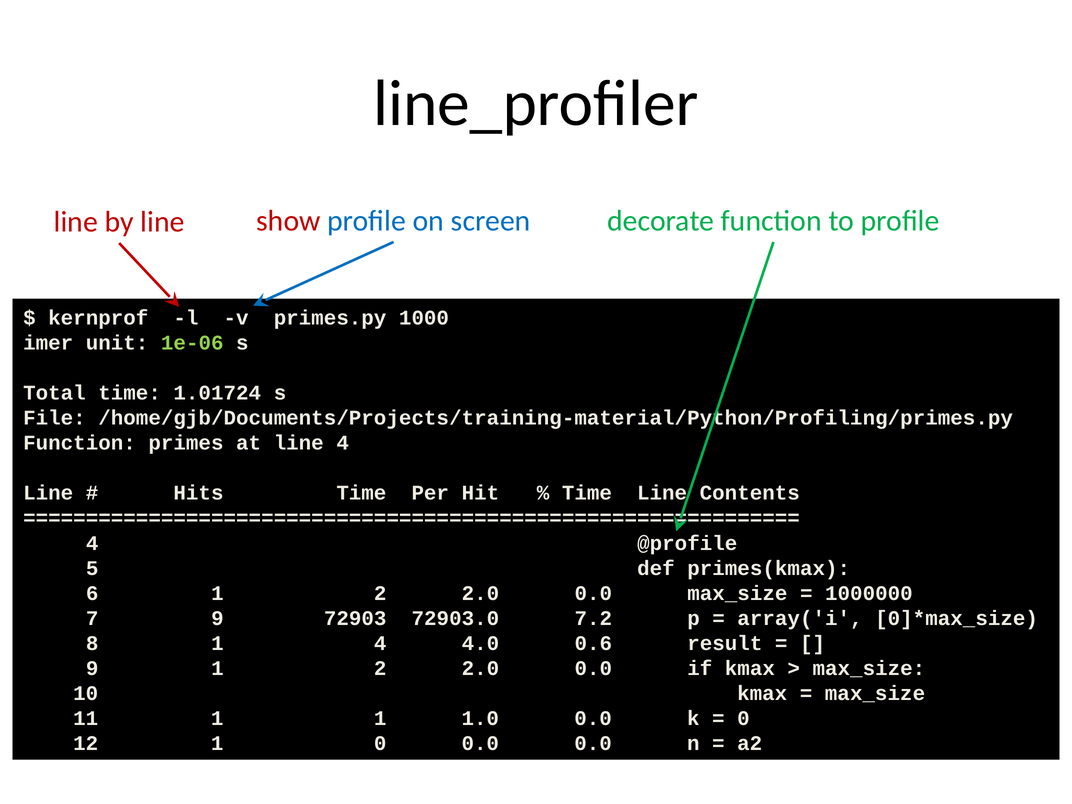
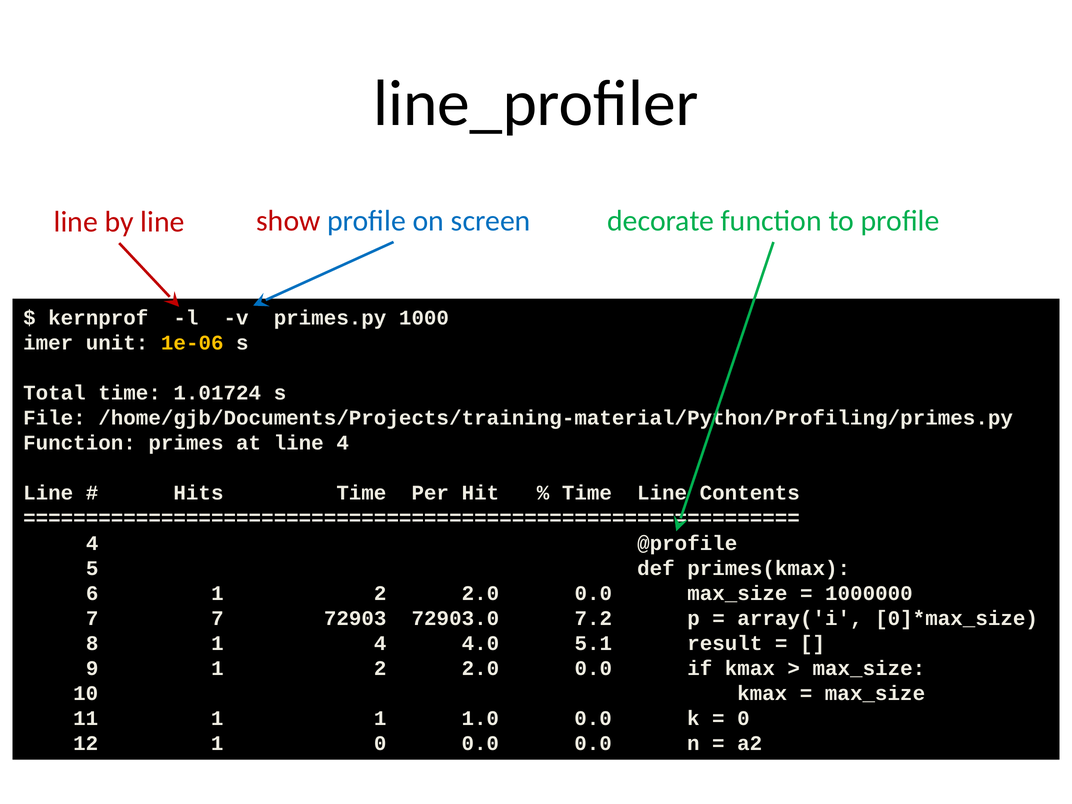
1e-06 colour: light green -> yellow (192, 343)
7 9: 9 -> 7 (217, 618)
0.6: 0.6 -> 5.1 (593, 643)
